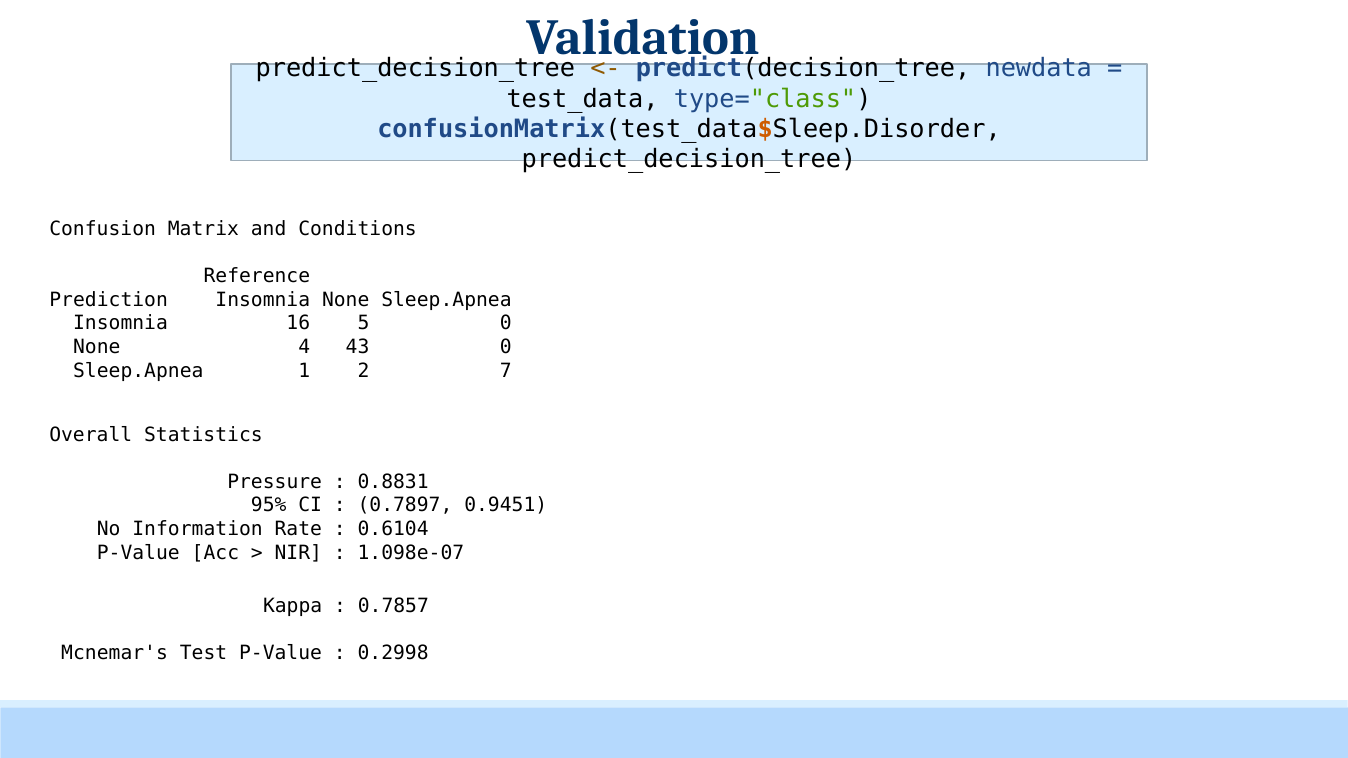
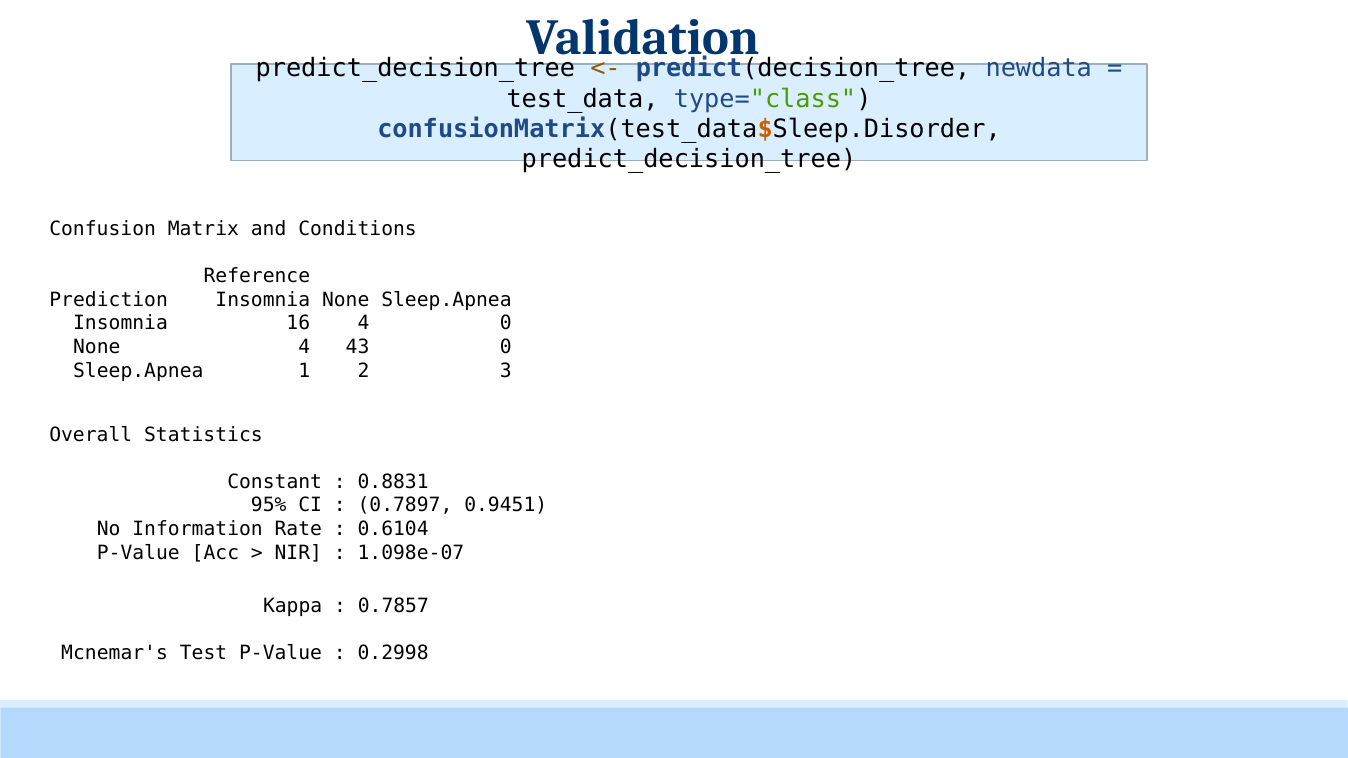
16 5: 5 -> 4 (363, 324)
7: 7 -> 3 (506, 371)
Pressure: Pressure -> Constant (275, 482)
